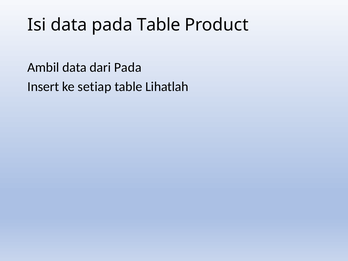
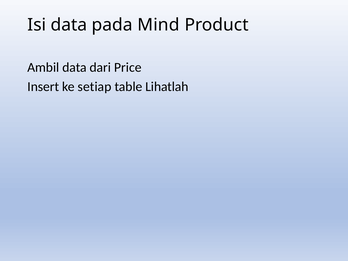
pada Table: Table -> Mind (158, 25)
dari Pada: Pada -> Price (128, 67)
